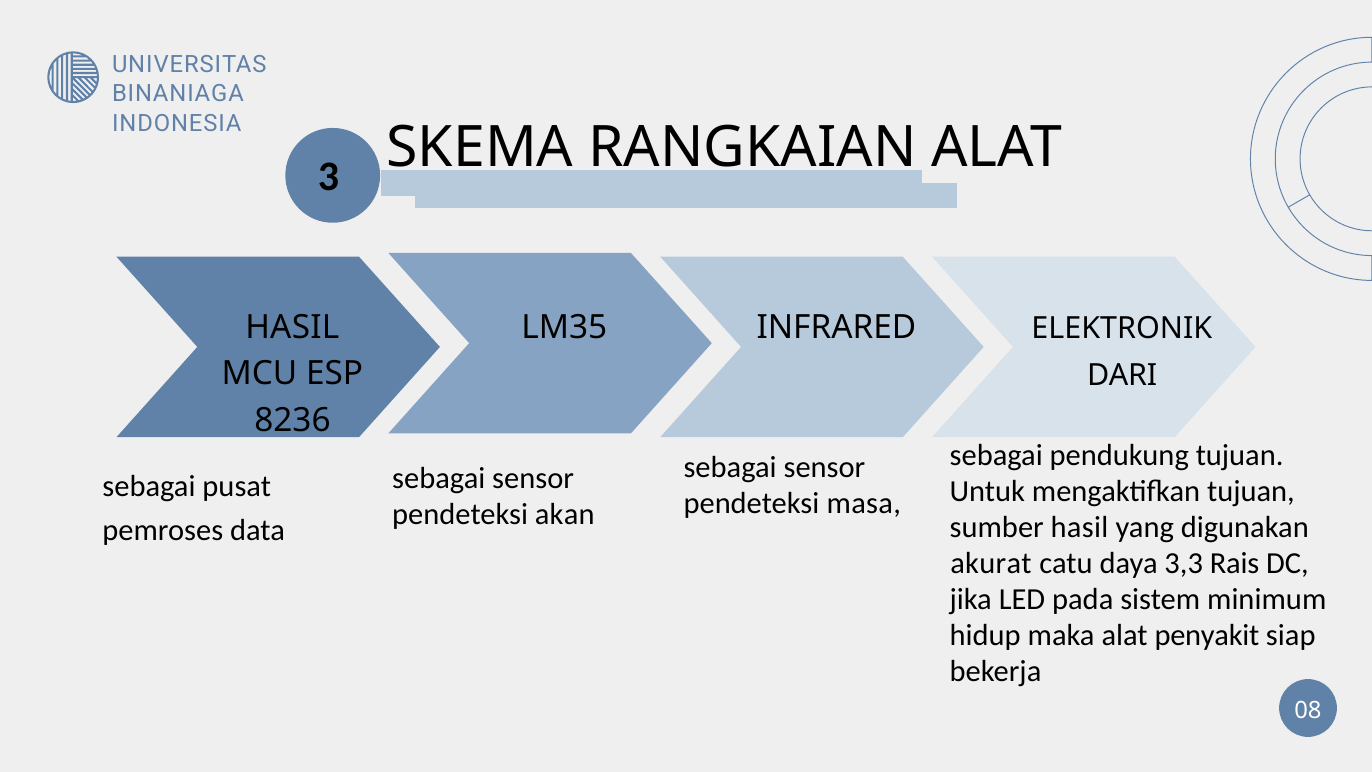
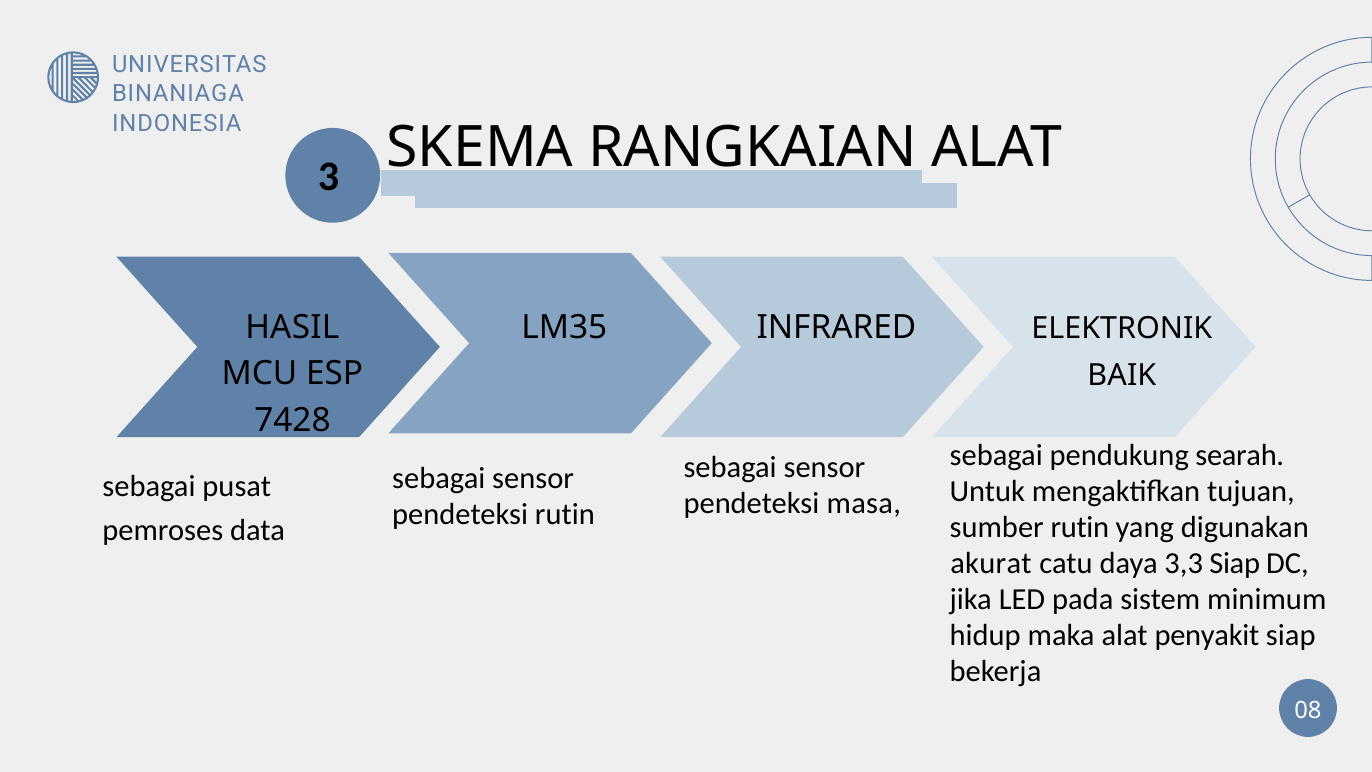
DARI: DARI -> BAIK (1122, 375)
8236: 8236 -> 7428 (292, 420)
pendukung tujuan: tujuan -> searah (1240, 455)
pendeteksi akan: akan -> rutin (565, 514)
sumber hasil: hasil -> rutin (1080, 528)
3,3 Rais: Rais -> Siap (1235, 564)
